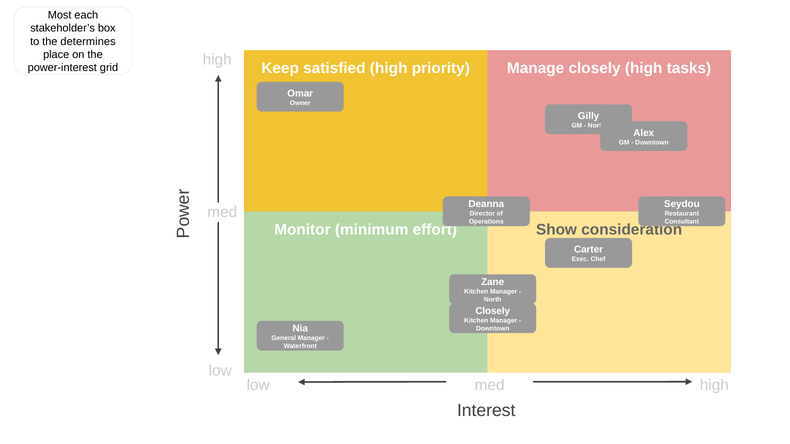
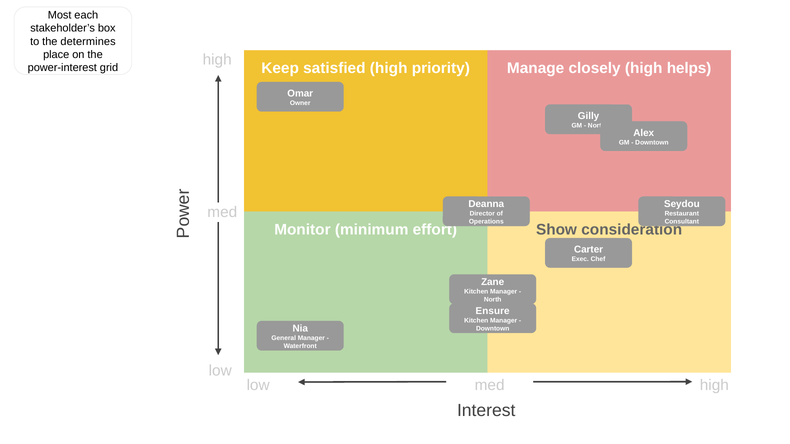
tasks: tasks -> helps (689, 68)
Closely: Closely -> Ensure (493, 311)
